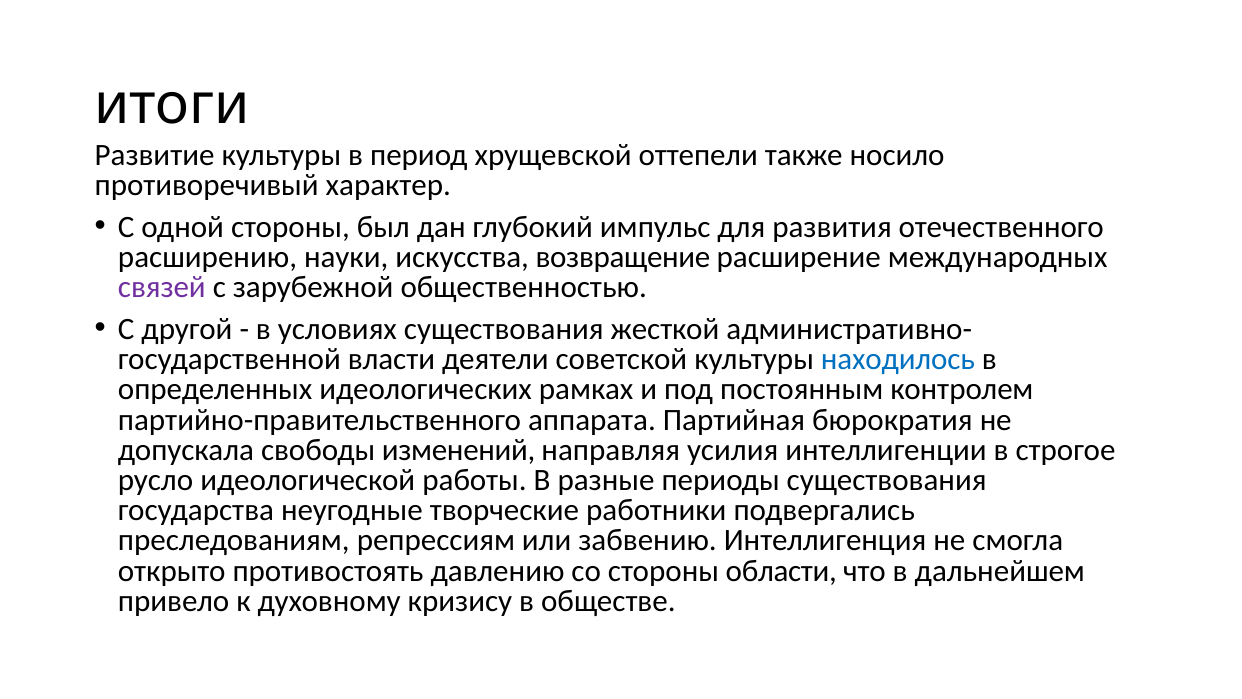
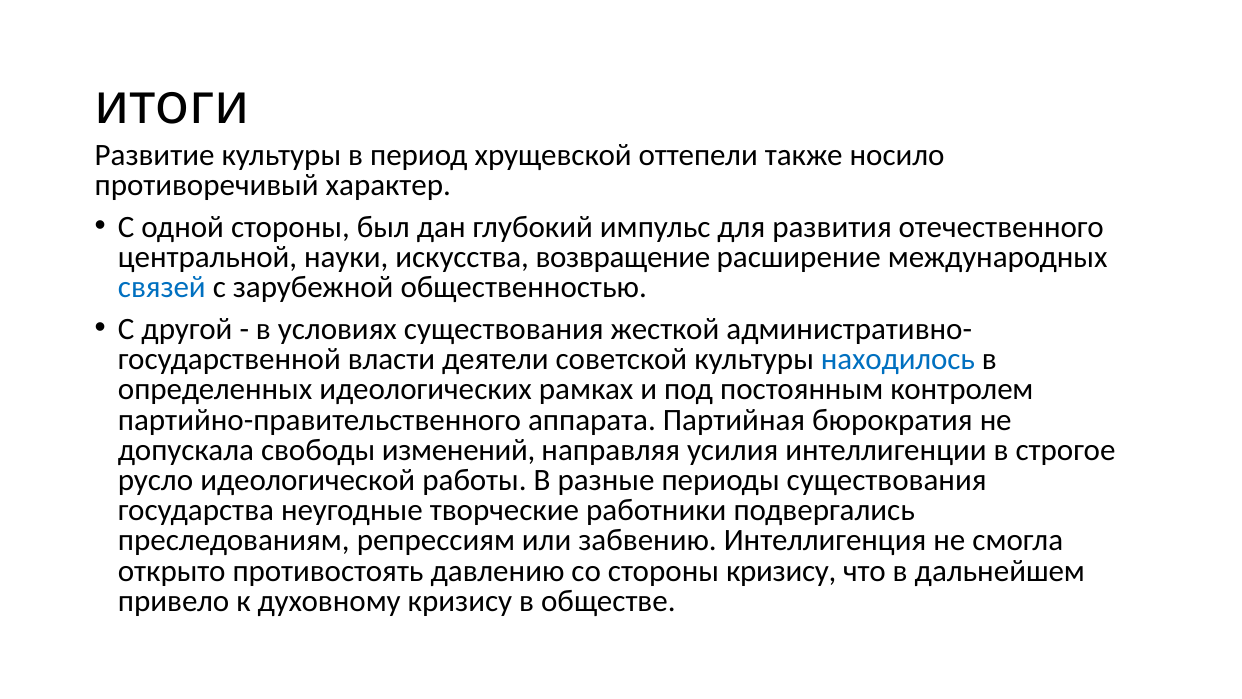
расширению: расширению -> центральной (208, 257)
связей colour: purple -> blue (162, 287)
стороны области: области -> кризису (781, 571)
